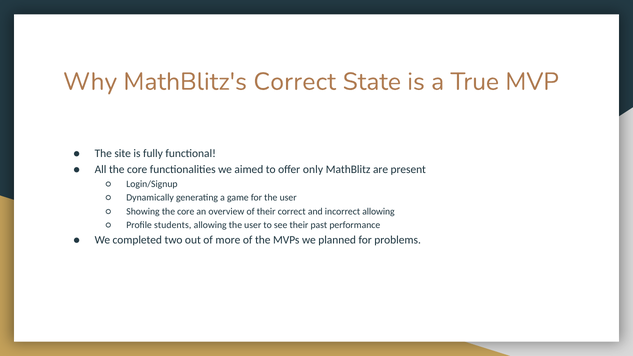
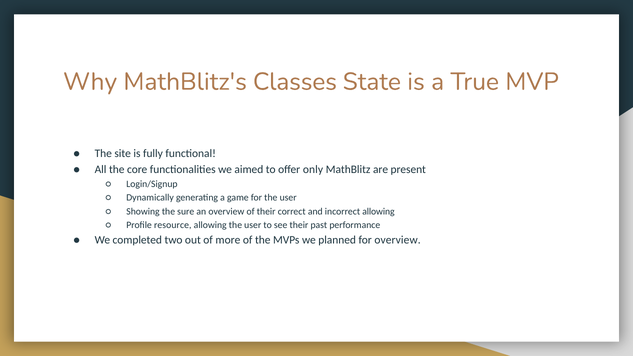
MathBlitz's Correct: Correct -> Classes (295, 82)
Showing the core: core -> sure (186, 211)
students: students -> resource (173, 225)
for problems: problems -> overview (398, 240)
